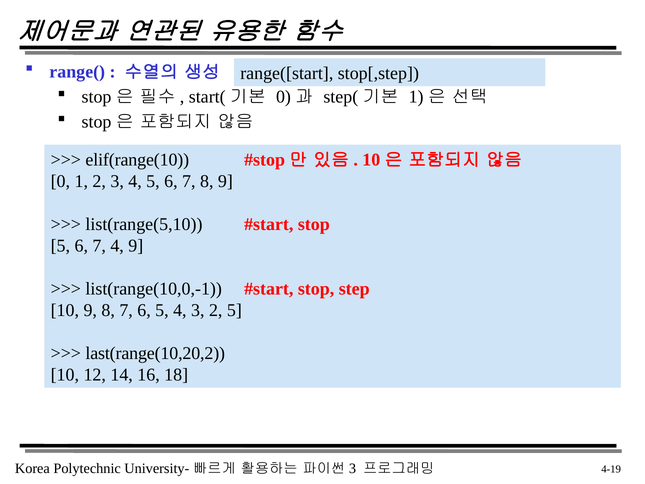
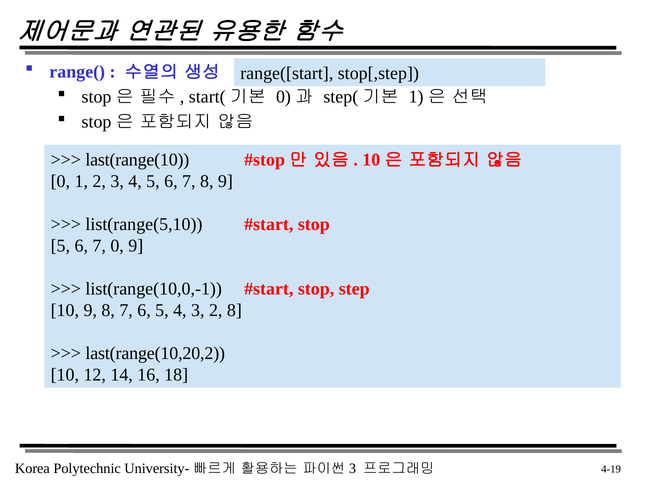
elif(range(10: elif(range(10 -> last(range(10 (137, 160)
7 4: 4 -> 0 (117, 246)
2 5: 5 -> 8 (234, 310)
